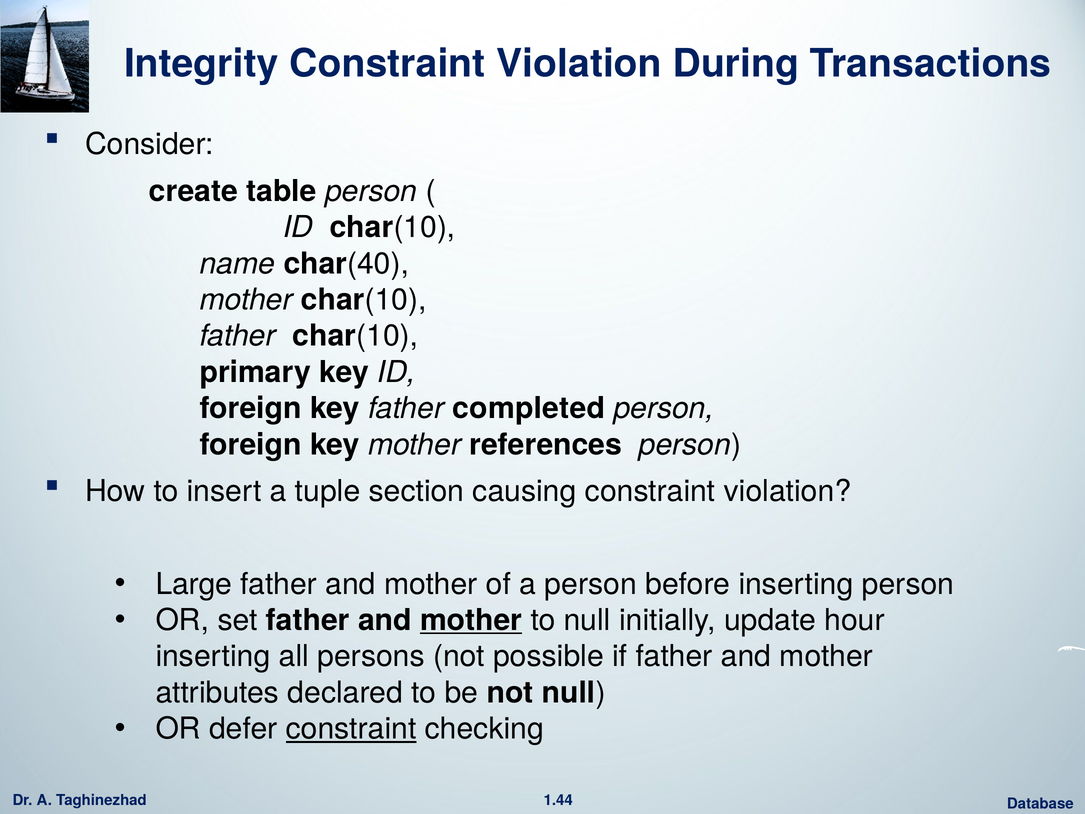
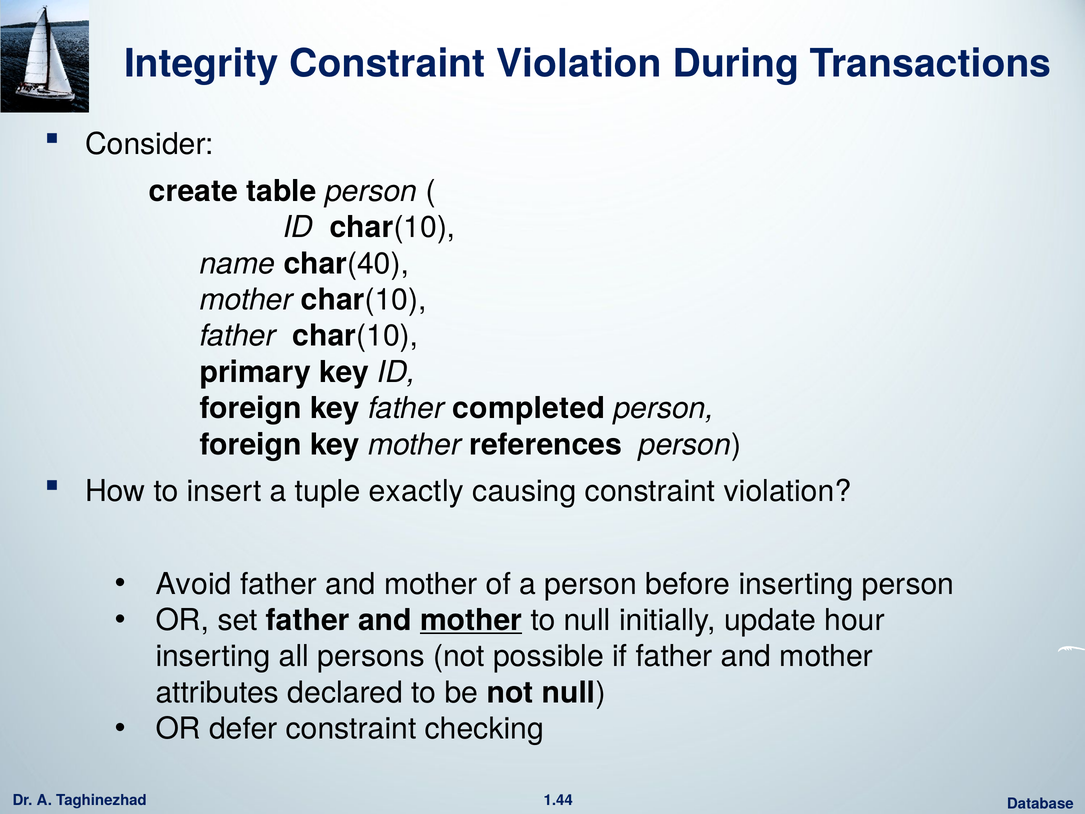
section: section -> exactly (416, 491)
Large: Large -> Avoid (194, 584)
constraint underline: present -> none (351, 729)
